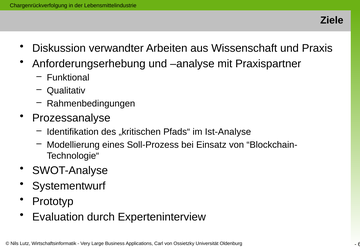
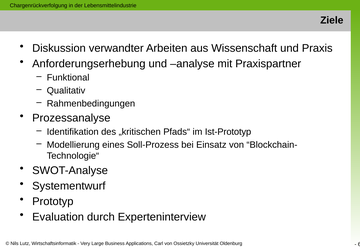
Ist-Analyse: Ist-Analyse -> Ist-Prototyp (228, 132)
